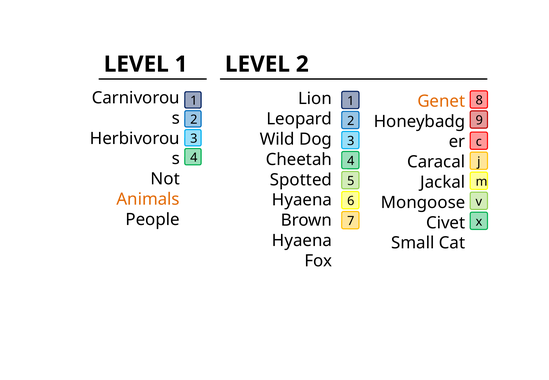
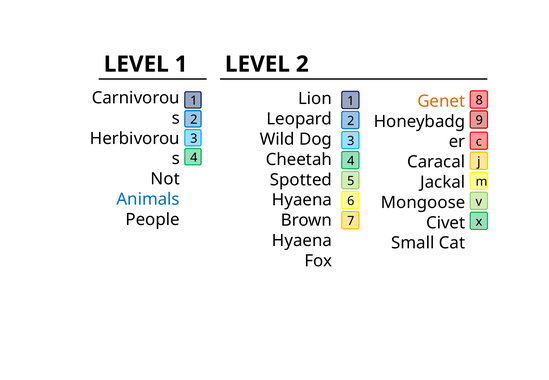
Animals colour: orange -> blue (148, 199)
